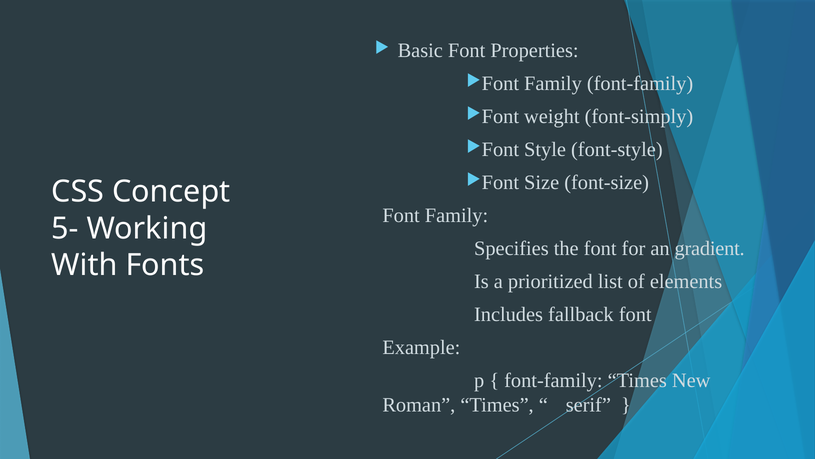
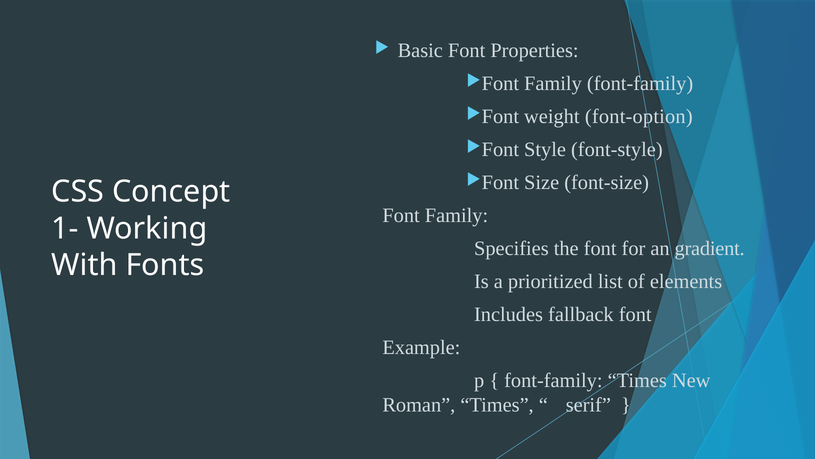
font-simply: font-simply -> font-option (639, 116)
5-: 5- -> 1- (65, 228)
